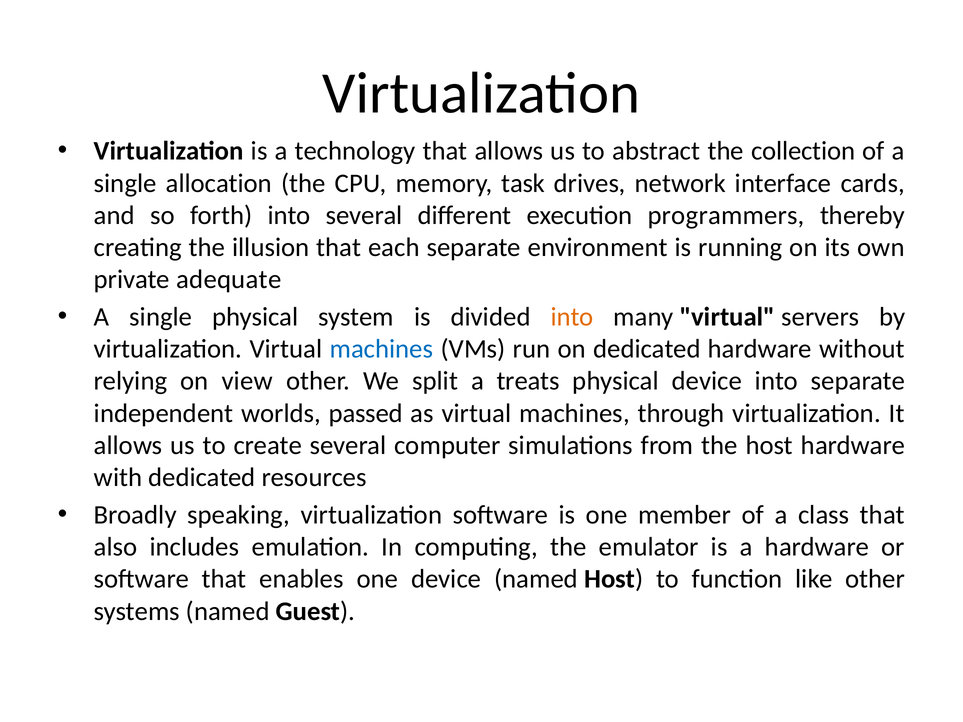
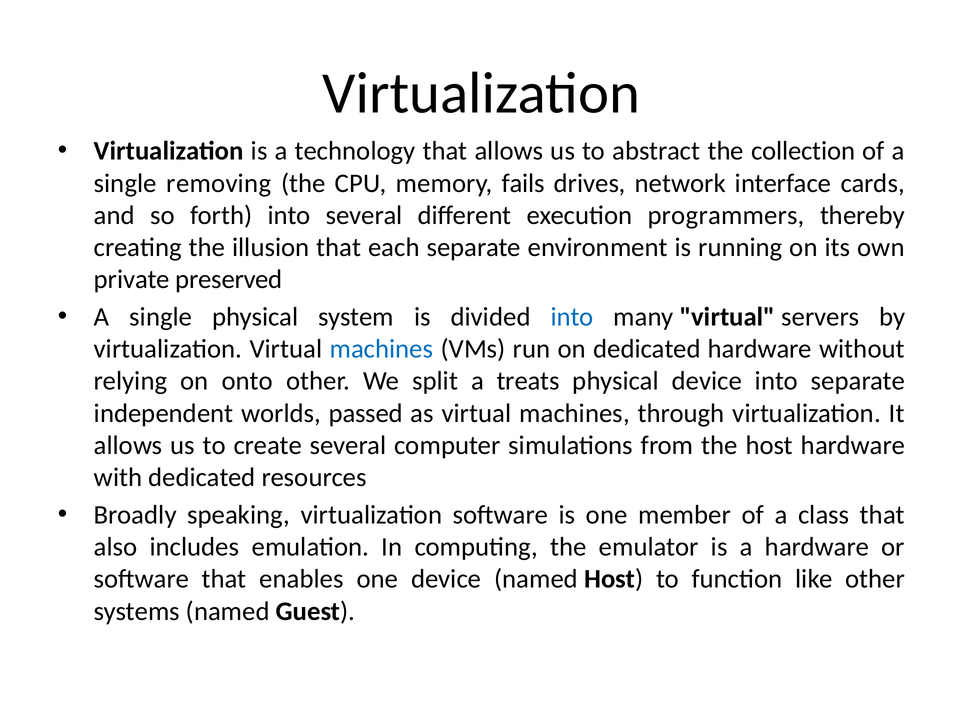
allocation: allocation -> removing (219, 183)
task: task -> fails (523, 183)
adequate: adequate -> preserved (229, 280)
into colour: orange -> blue (572, 317)
view: view -> onto (247, 381)
